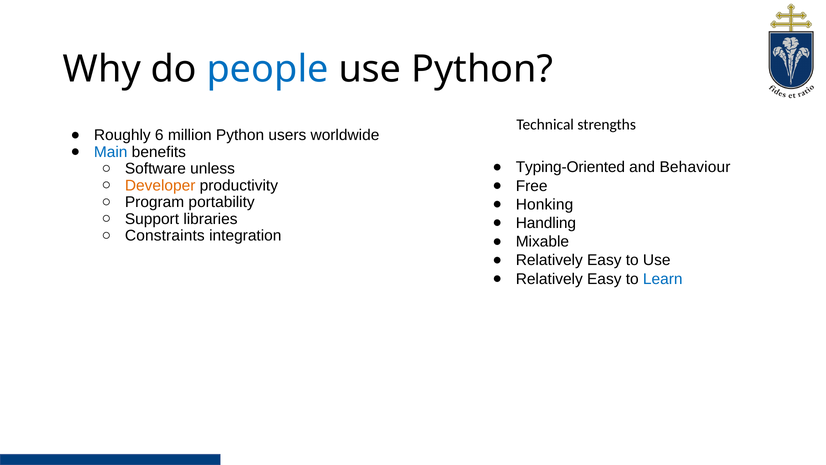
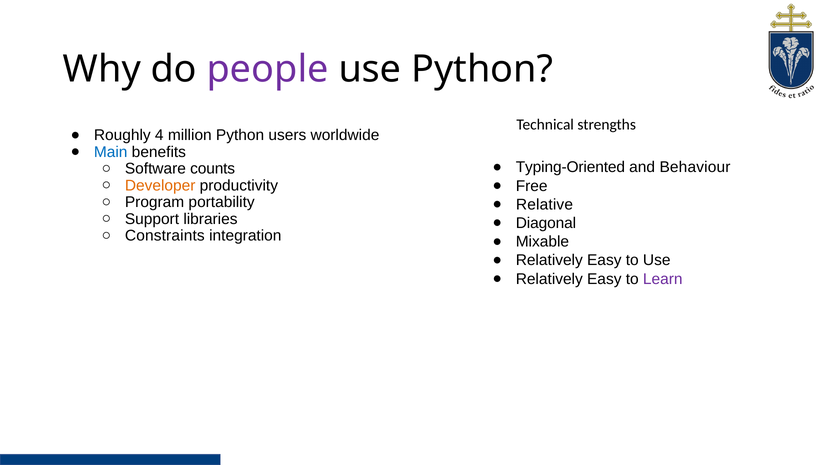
people colour: blue -> purple (268, 69)
6: 6 -> 4 (159, 135)
unless: unless -> counts (213, 169)
Honking: Honking -> Relative (544, 204)
Handling: Handling -> Diagonal (546, 223)
Learn colour: blue -> purple (663, 279)
